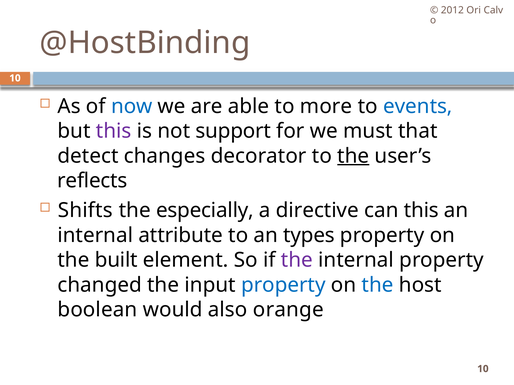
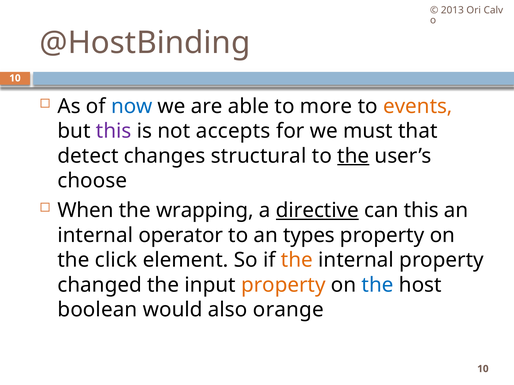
2012: 2012 -> 2013 (452, 10)
events colour: blue -> orange (418, 106)
support: support -> accepts (233, 131)
decorator: decorator -> structural (259, 156)
reflects: reflects -> choose (92, 181)
Shifts: Shifts -> When (86, 211)
especially: especially -> wrapping (205, 211)
directive underline: none -> present (317, 211)
attribute: attribute -> operator (181, 236)
built: built -> click (116, 260)
the colour: purple -> orange (297, 260)
property colour: blue -> orange (283, 285)
